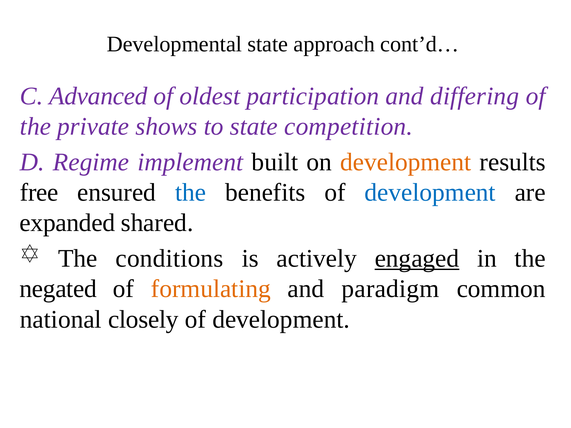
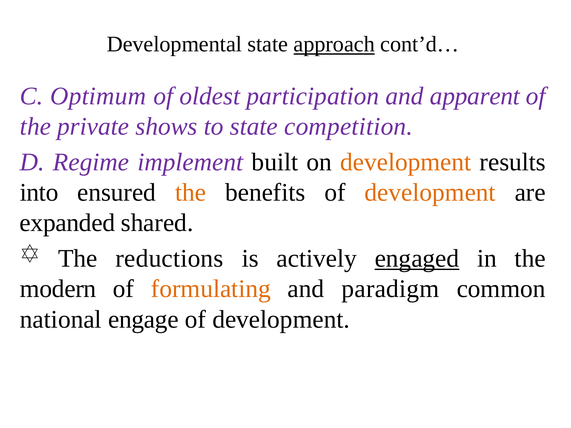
approach underline: none -> present (334, 44)
Advanced: Advanced -> Optimum (98, 96)
differing: differing -> apparent (475, 96)
free: free -> into (39, 193)
the colour: blue -> orange (191, 193)
development colour: blue -> orange (430, 193)
conditions: conditions -> reductions (170, 259)
negated: negated -> modern (58, 289)
closely: closely -> engage (143, 320)
